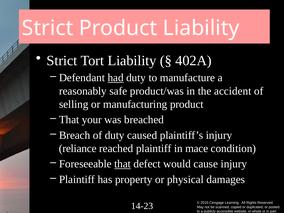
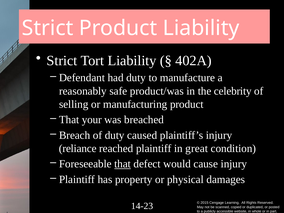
had underline: present -> none (116, 78)
accident: accident -> celebrity (233, 91)
mace: mace -> great (197, 148)
